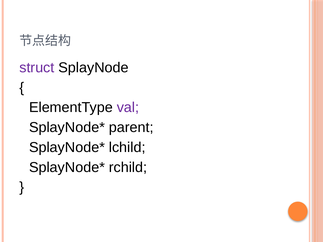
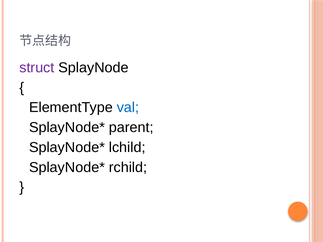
val colour: purple -> blue (128, 108)
